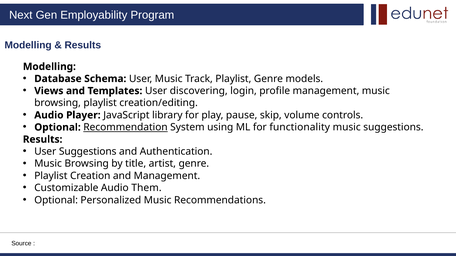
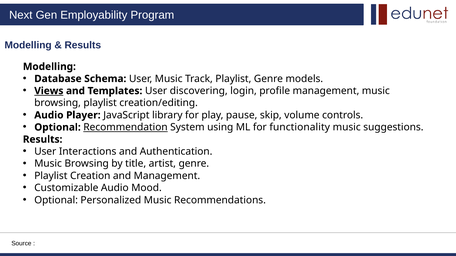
Views underline: none -> present (49, 91)
User Suggestions: Suggestions -> Interactions (88, 152)
Them: Them -> Mood (147, 188)
